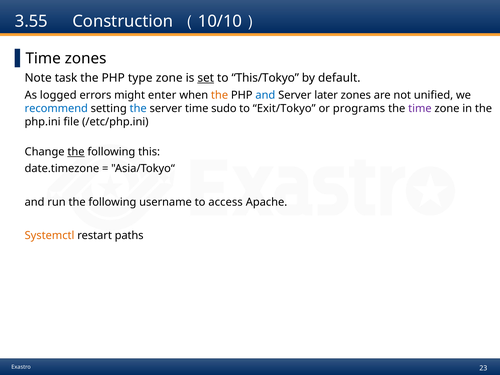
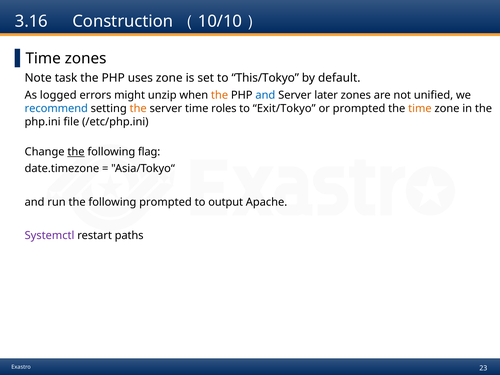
3.55: 3.55 -> 3.16 (31, 21)
type: type -> uses (140, 78)
set underline: present -> none (206, 78)
enter: enter -> unzip (162, 95)
the colour: blue -> orange (138, 108)
sudo: sudo -> roles (224, 108)
or programs: programs -> prompted (359, 108)
time colour: purple -> orange (420, 108)
this: this -> flag (149, 152)
following username: username -> prompted (165, 202)
access: access -> output (226, 202)
Systemctl colour: orange -> purple (50, 236)
